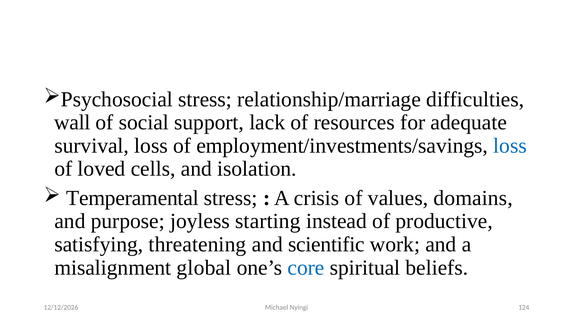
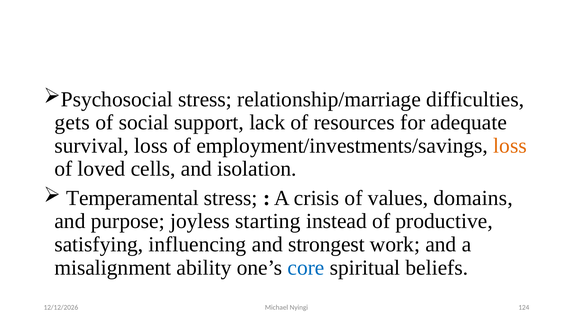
wall: wall -> gets (72, 123)
loss colour: blue -> orange (510, 146)
threatening: threatening -> influencing (198, 245)
scientific: scientific -> strongest (326, 245)
global: global -> ability (204, 268)
